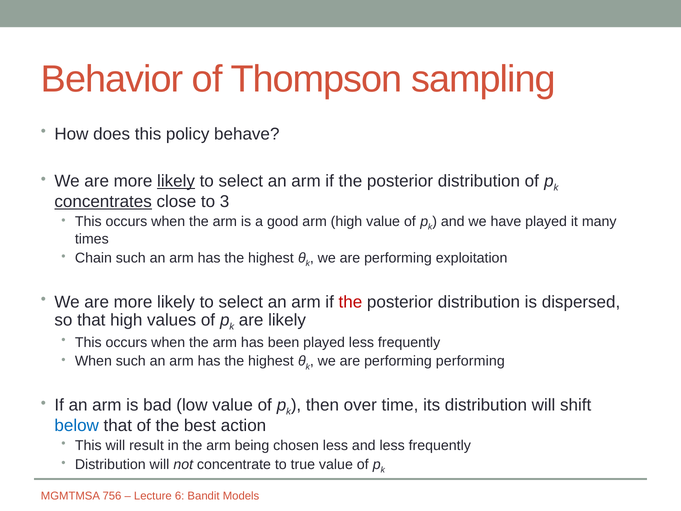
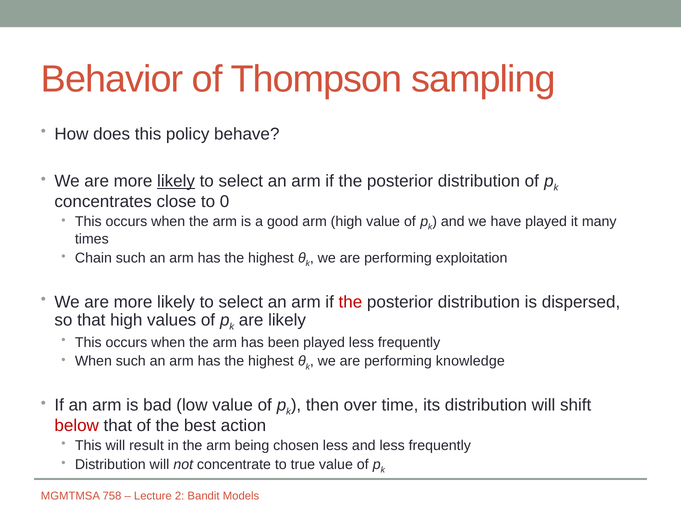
concentrates underline: present -> none (103, 202)
3: 3 -> 0 (225, 202)
performing performing: performing -> knowledge (470, 361)
below colour: blue -> red (77, 426)
756: 756 -> 758 (112, 496)
6: 6 -> 2 (180, 496)
